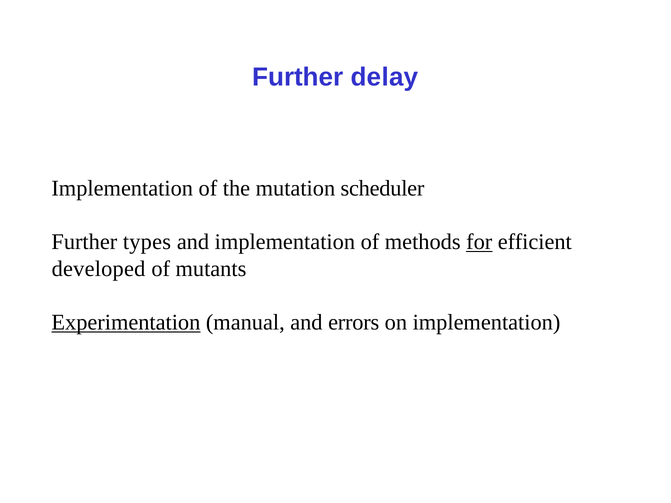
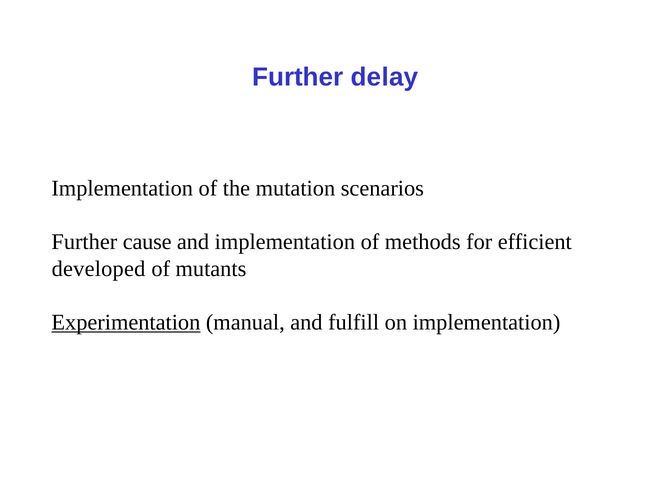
scheduler: scheduler -> scenarios (382, 188)
types: types -> cause (147, 242)
for underline: present -> none (479, 242)
errors: errors -> fulfill (354, 323)
